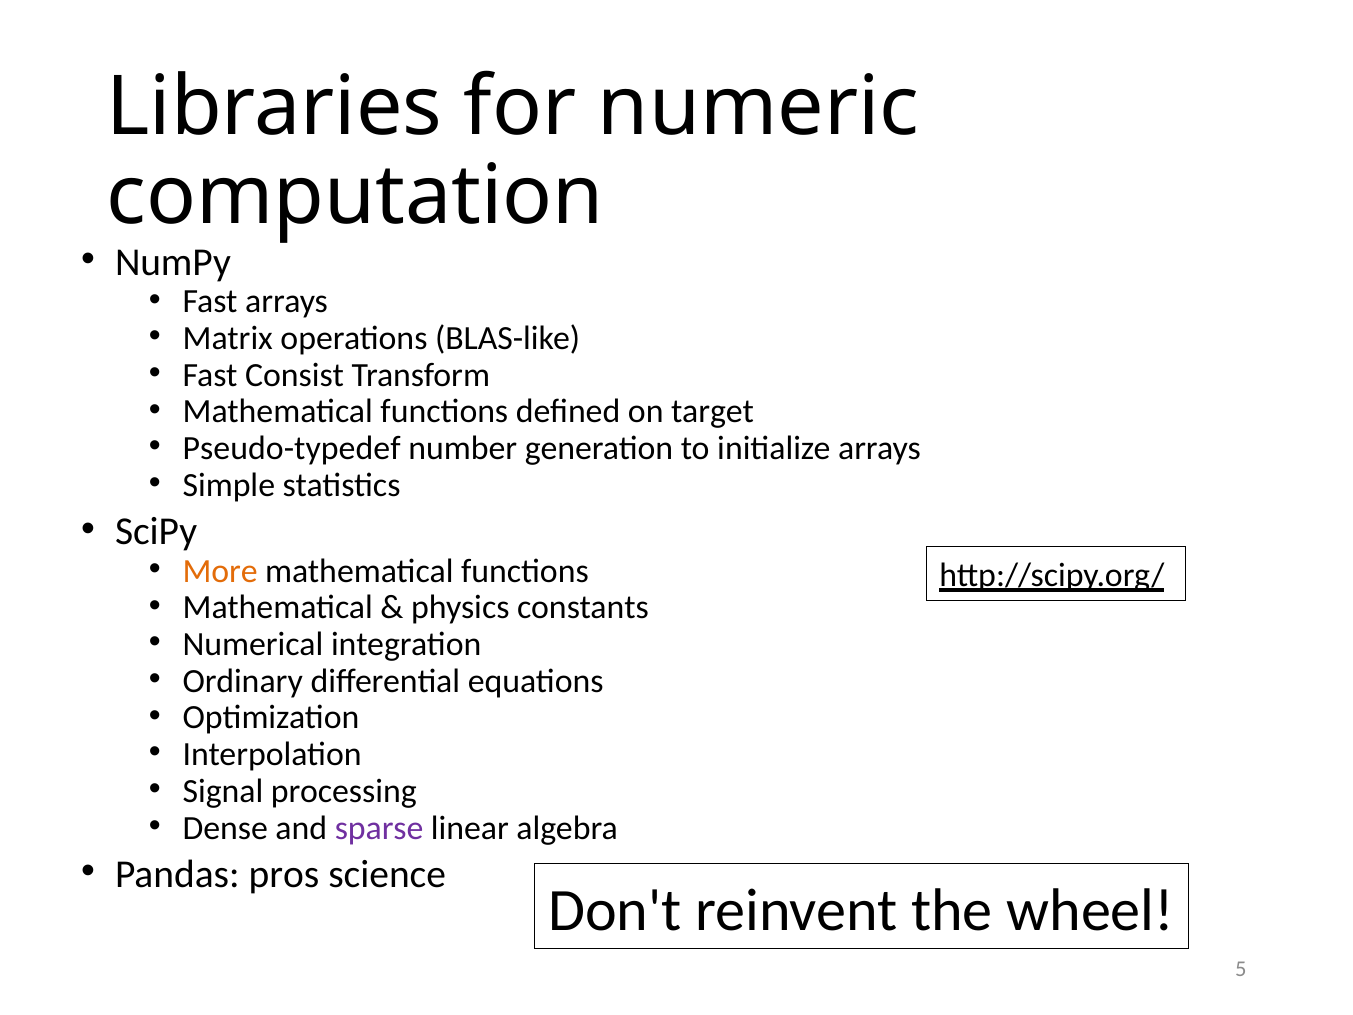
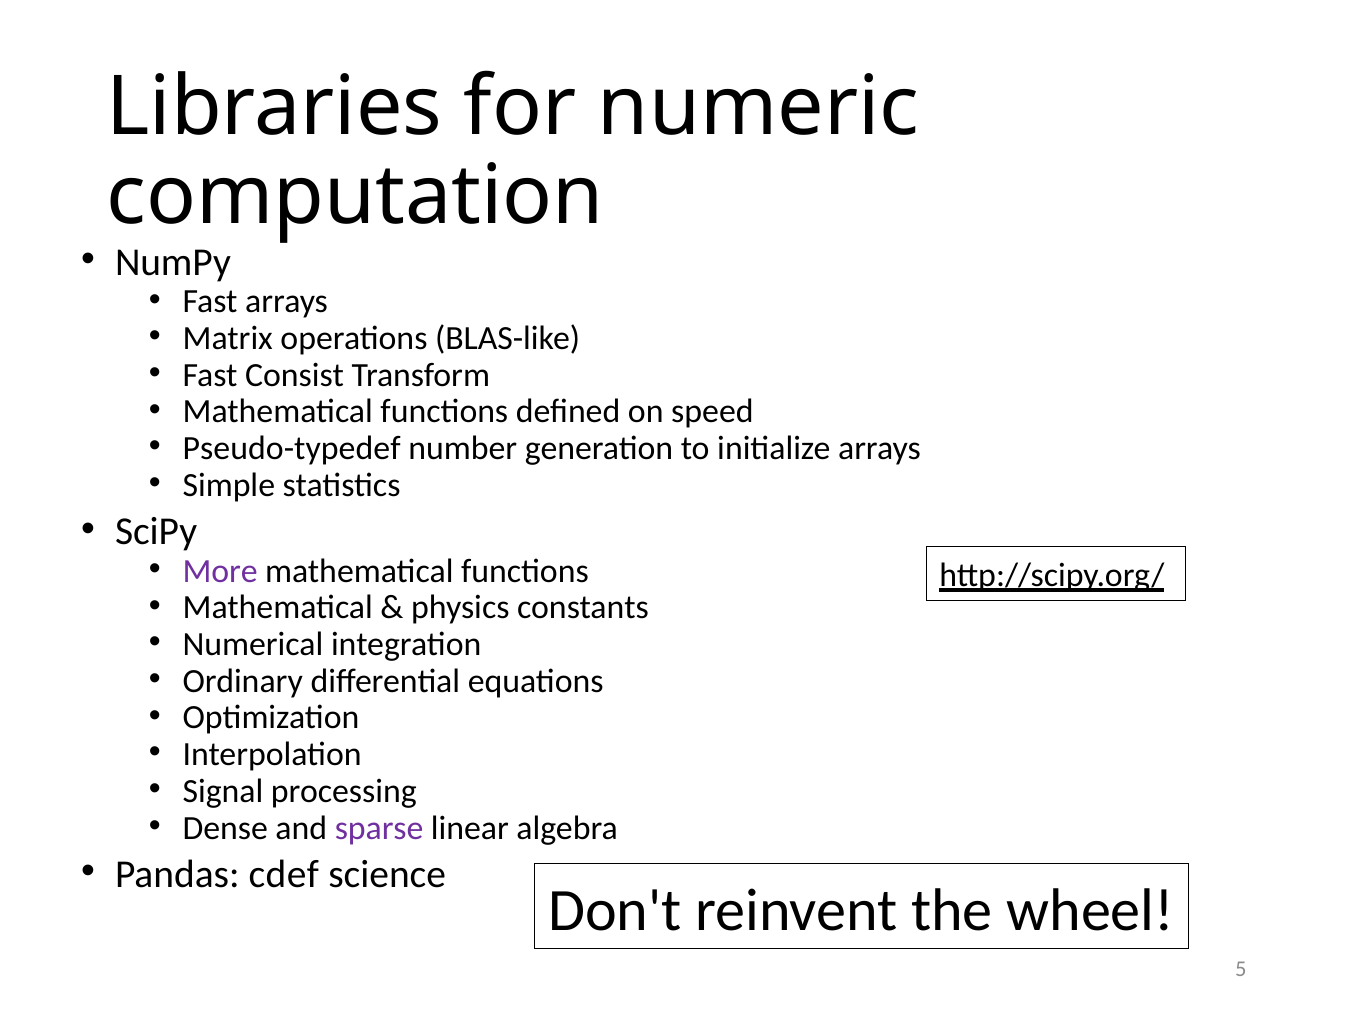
target: target -> speed (712, 412)
More colour: orange -> purple (220, 571)
pros: pros -> cdef (284, 874)
